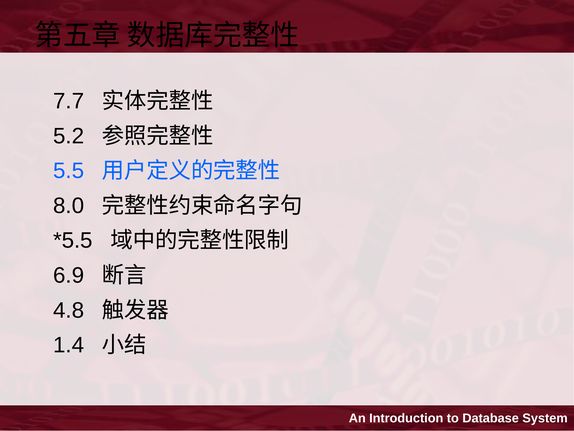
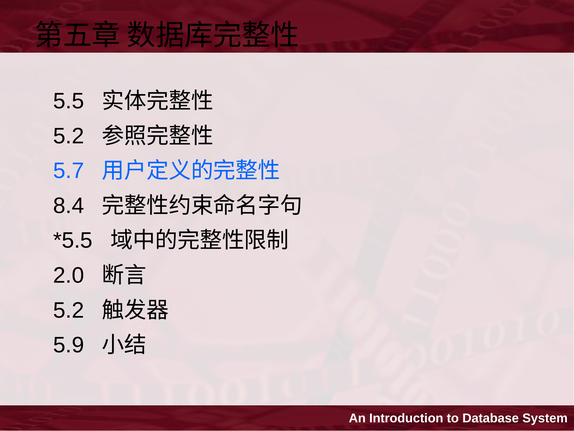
7.7: 7.7 -> 5.5 (69, 101)
5.5: 5.5 -> 5.7 (69, 171)
8.0: 8.0 -> 8.4 (69, 205)
6.9: 6.9 -> 2.0 (69, 275)
4.8: 4.8 -> 5.2 (69, 310)
1.4: 1.4 -> 5.9 (69, 345)
